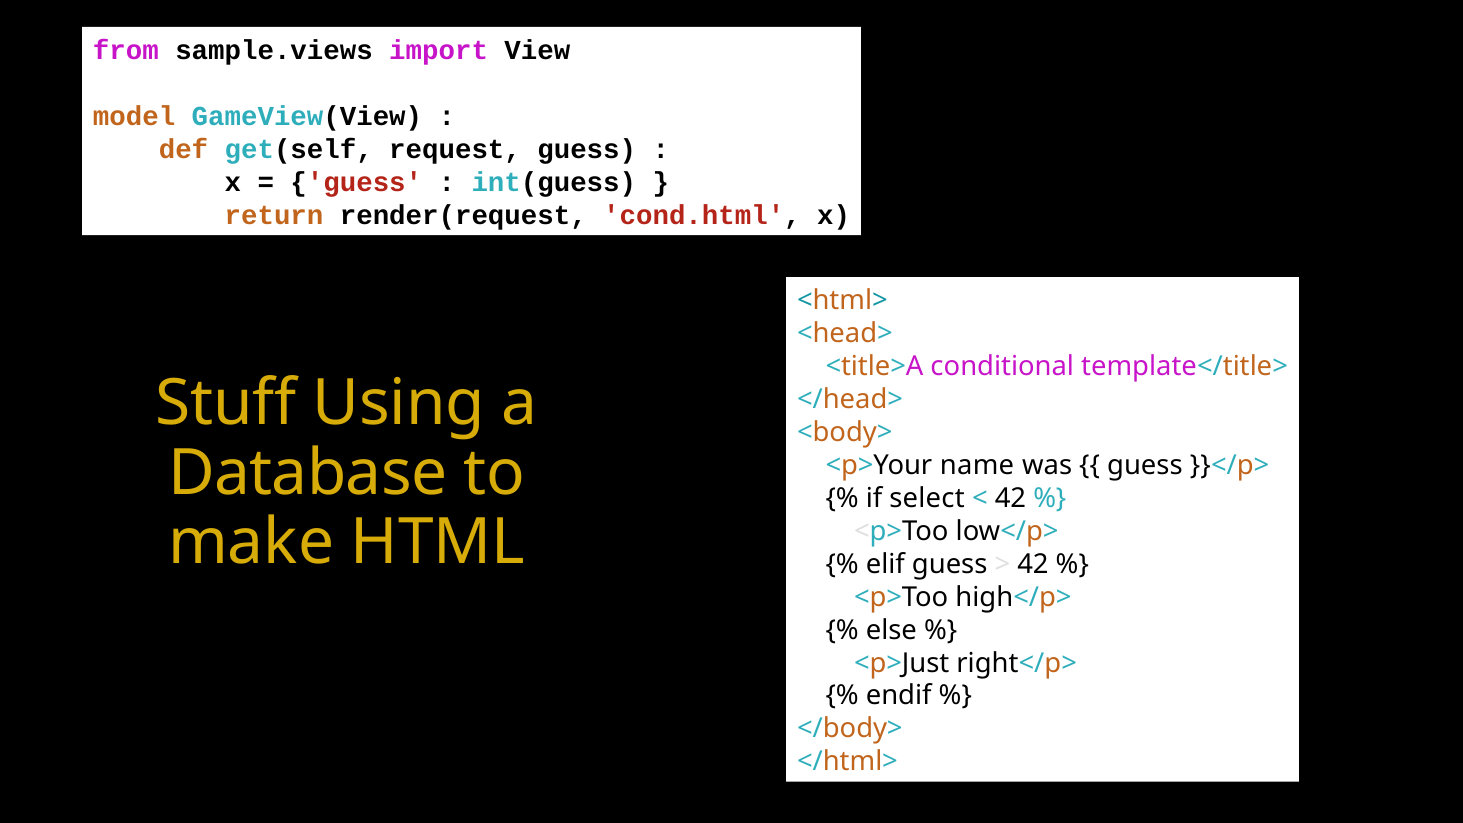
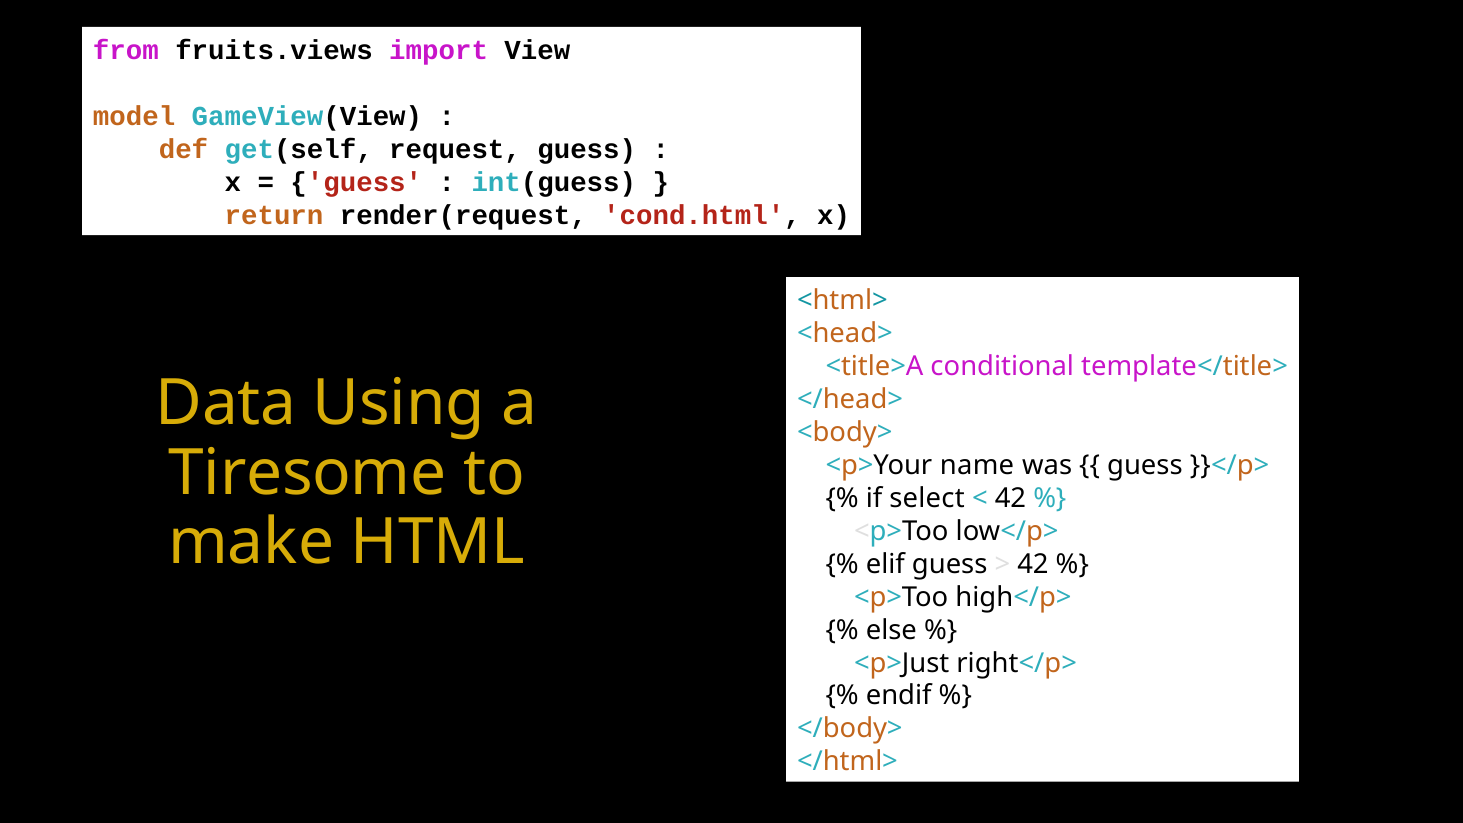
sample.views: sample.views -> fruits.views (274, 51)
Stuff: Stuff -> Data (226, 404)
Database: Database -> Tiresome (308, 473)
